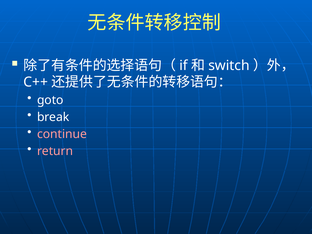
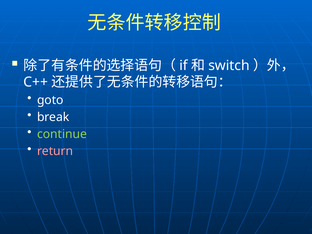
continue colour: pink -> light green (62, 134)
